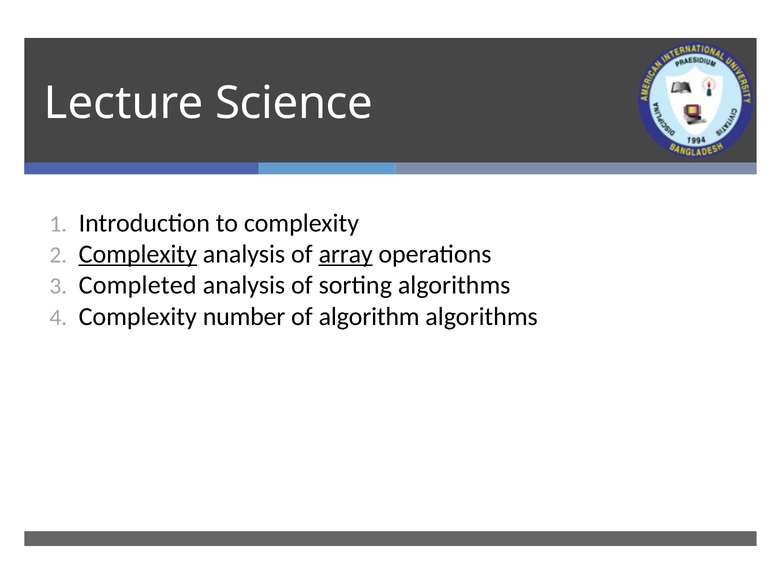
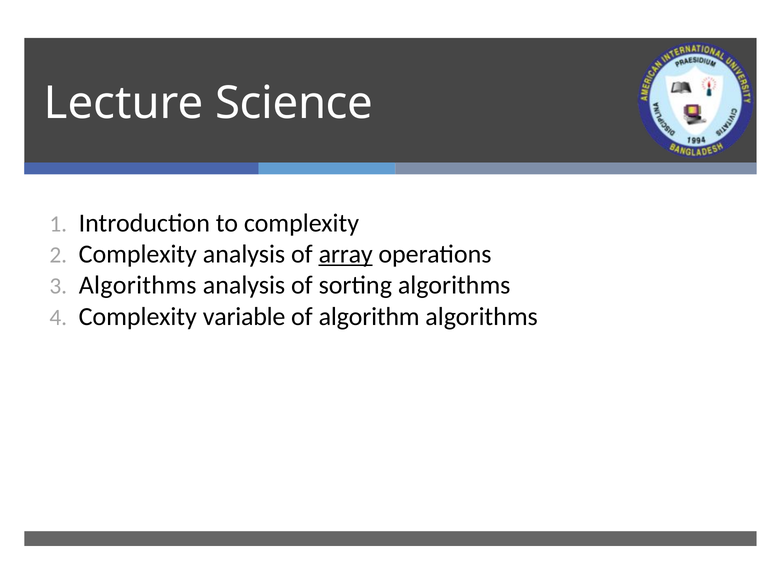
Complexity underline: present -> none (138, 254)
Completed: Completed -> Algorithms (138, 286)
number: number -> variable (244, 317)
